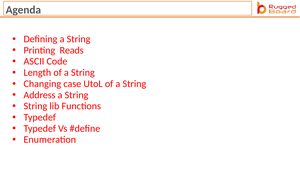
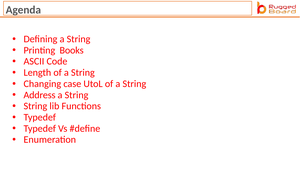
Reads: Reads -> Books (72, 50)
